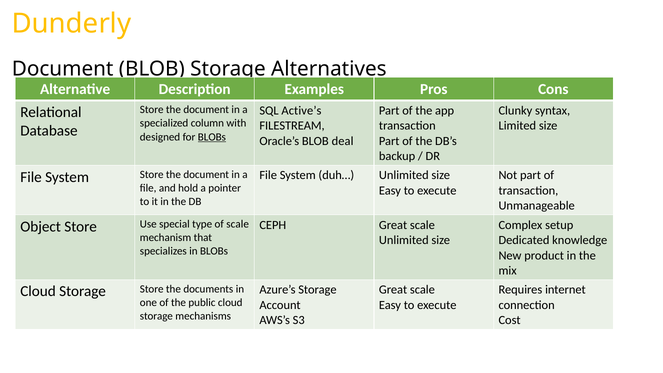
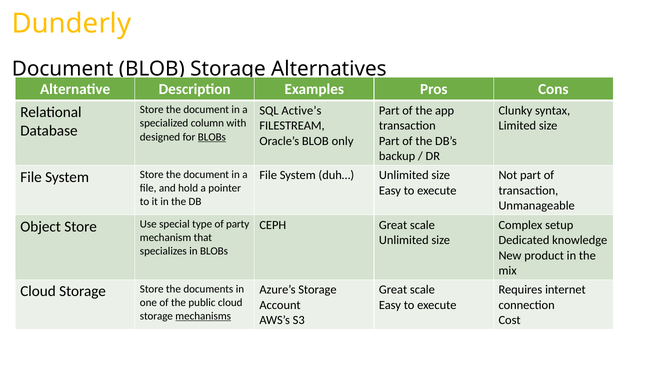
deal: deal -> only (343, 141)
of scale: scale -> party (238, 224)
mechanisms underline: none -> present (203, 316)
